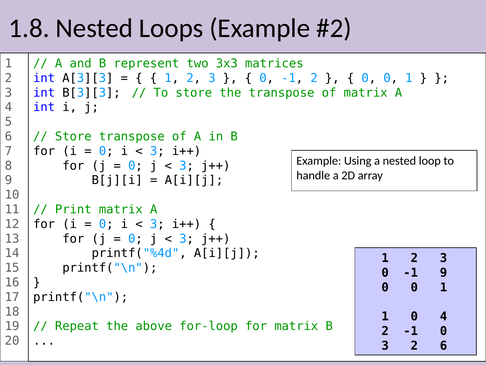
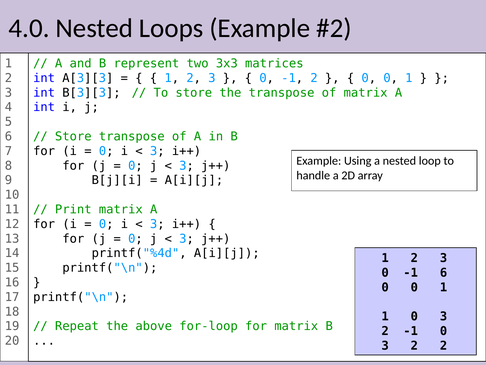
1.8: 1.8 -> 4.0 (29, 28)
-1 9: 9 -> 6 (444, 272)
1 0 4: 4 -> 3 (444, 316)
2 6: 6 -> 2 (444, 345)
